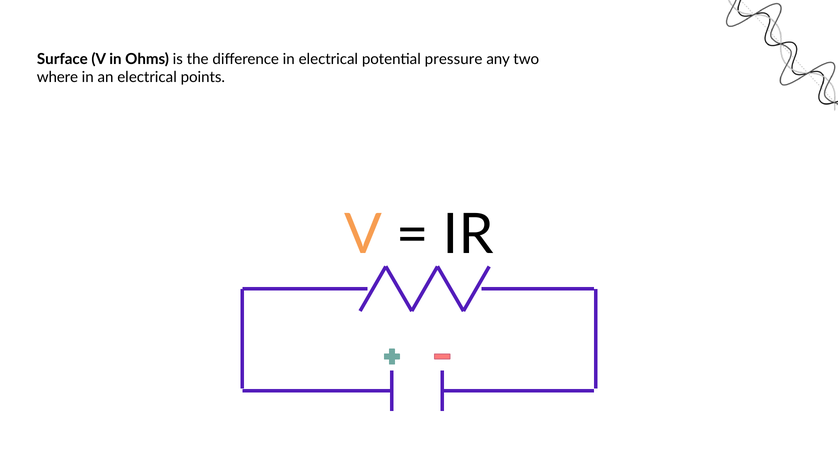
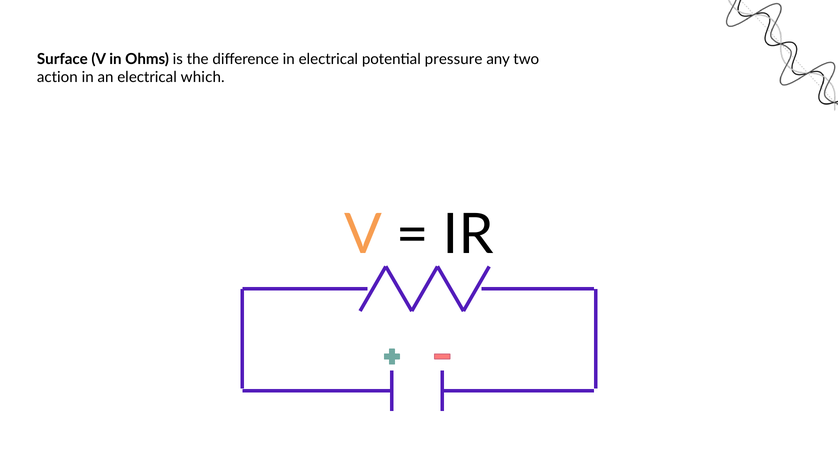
where: where -> action (57, 77)
points: points -> which (203, 77)
